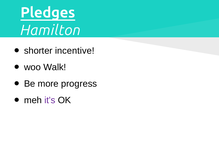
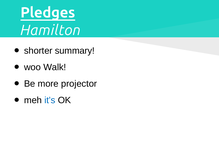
incentive: incentive -> summary (75, 51)
progress: progress -> projector (79, 83)
it’s colour: purple -> blue (50, 100)
